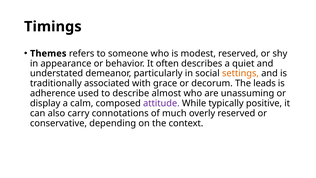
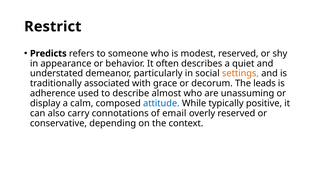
Timings: Timings -> Restrict (53, 27)
Themes: Themes -> Predicts (48, 53)
attitude colour: purple -> blue (161, 103)
much: much -> email (174, 113)
